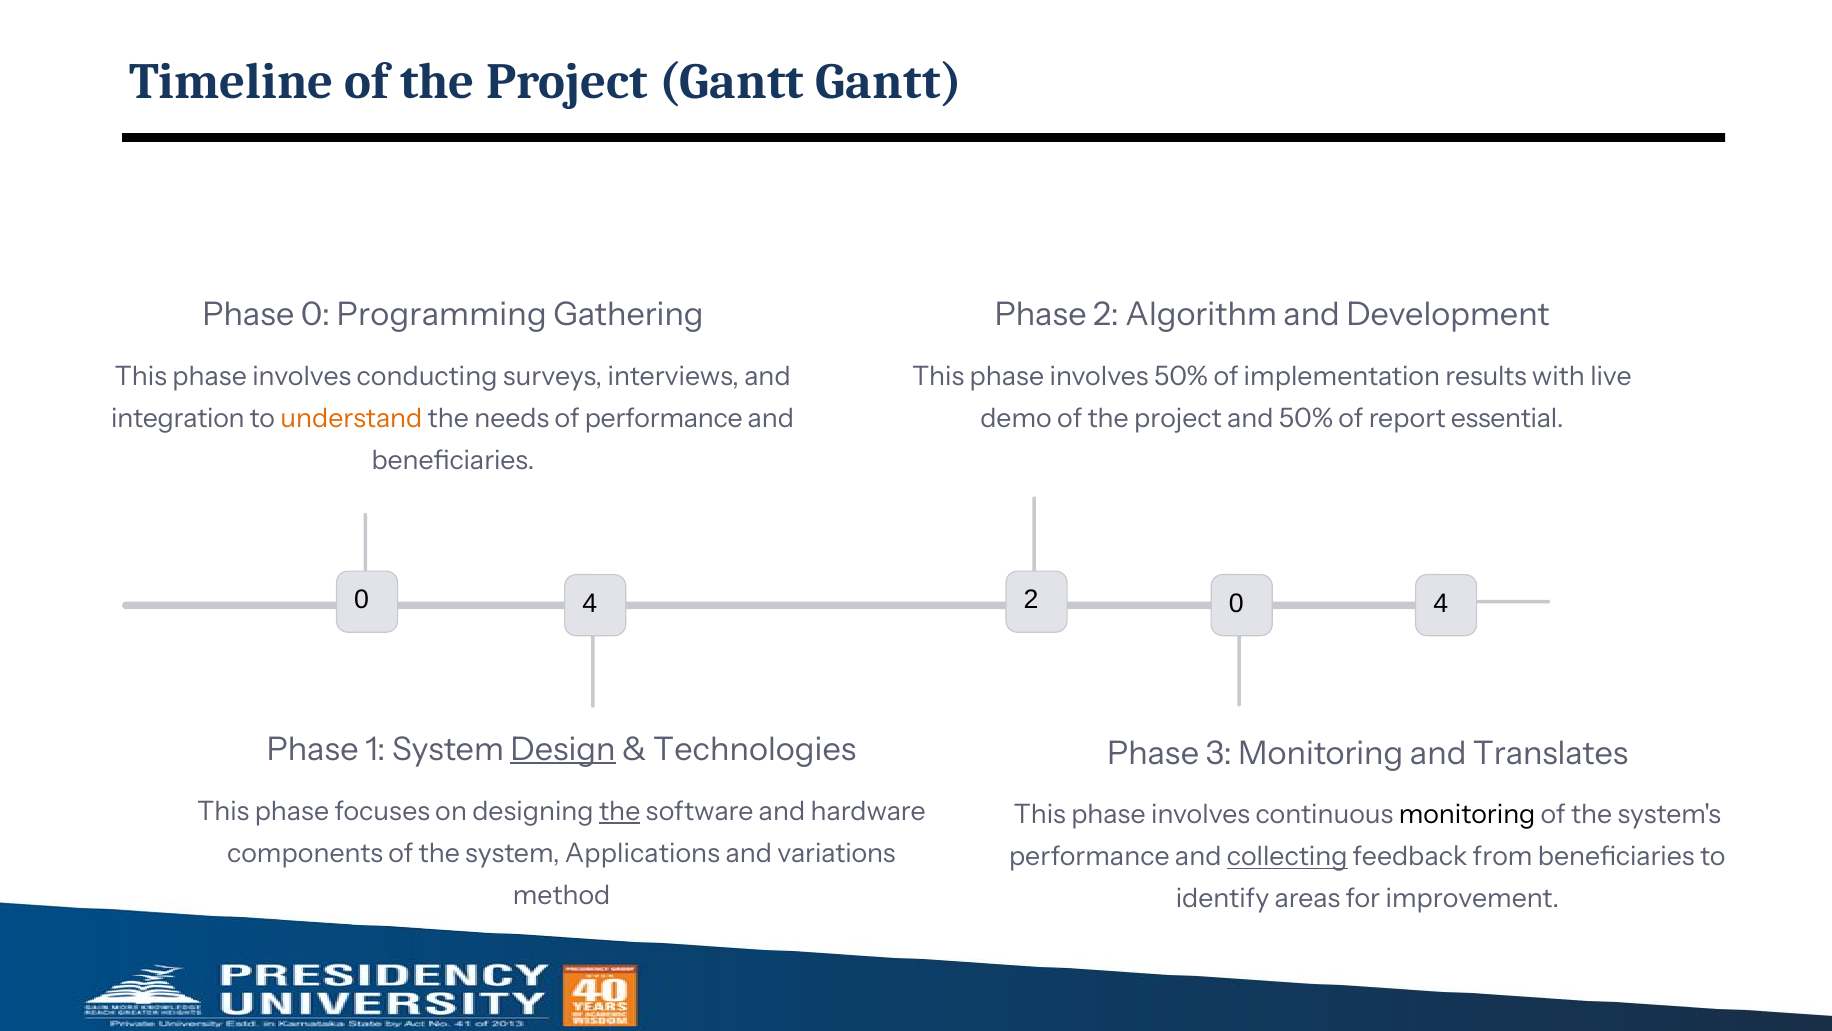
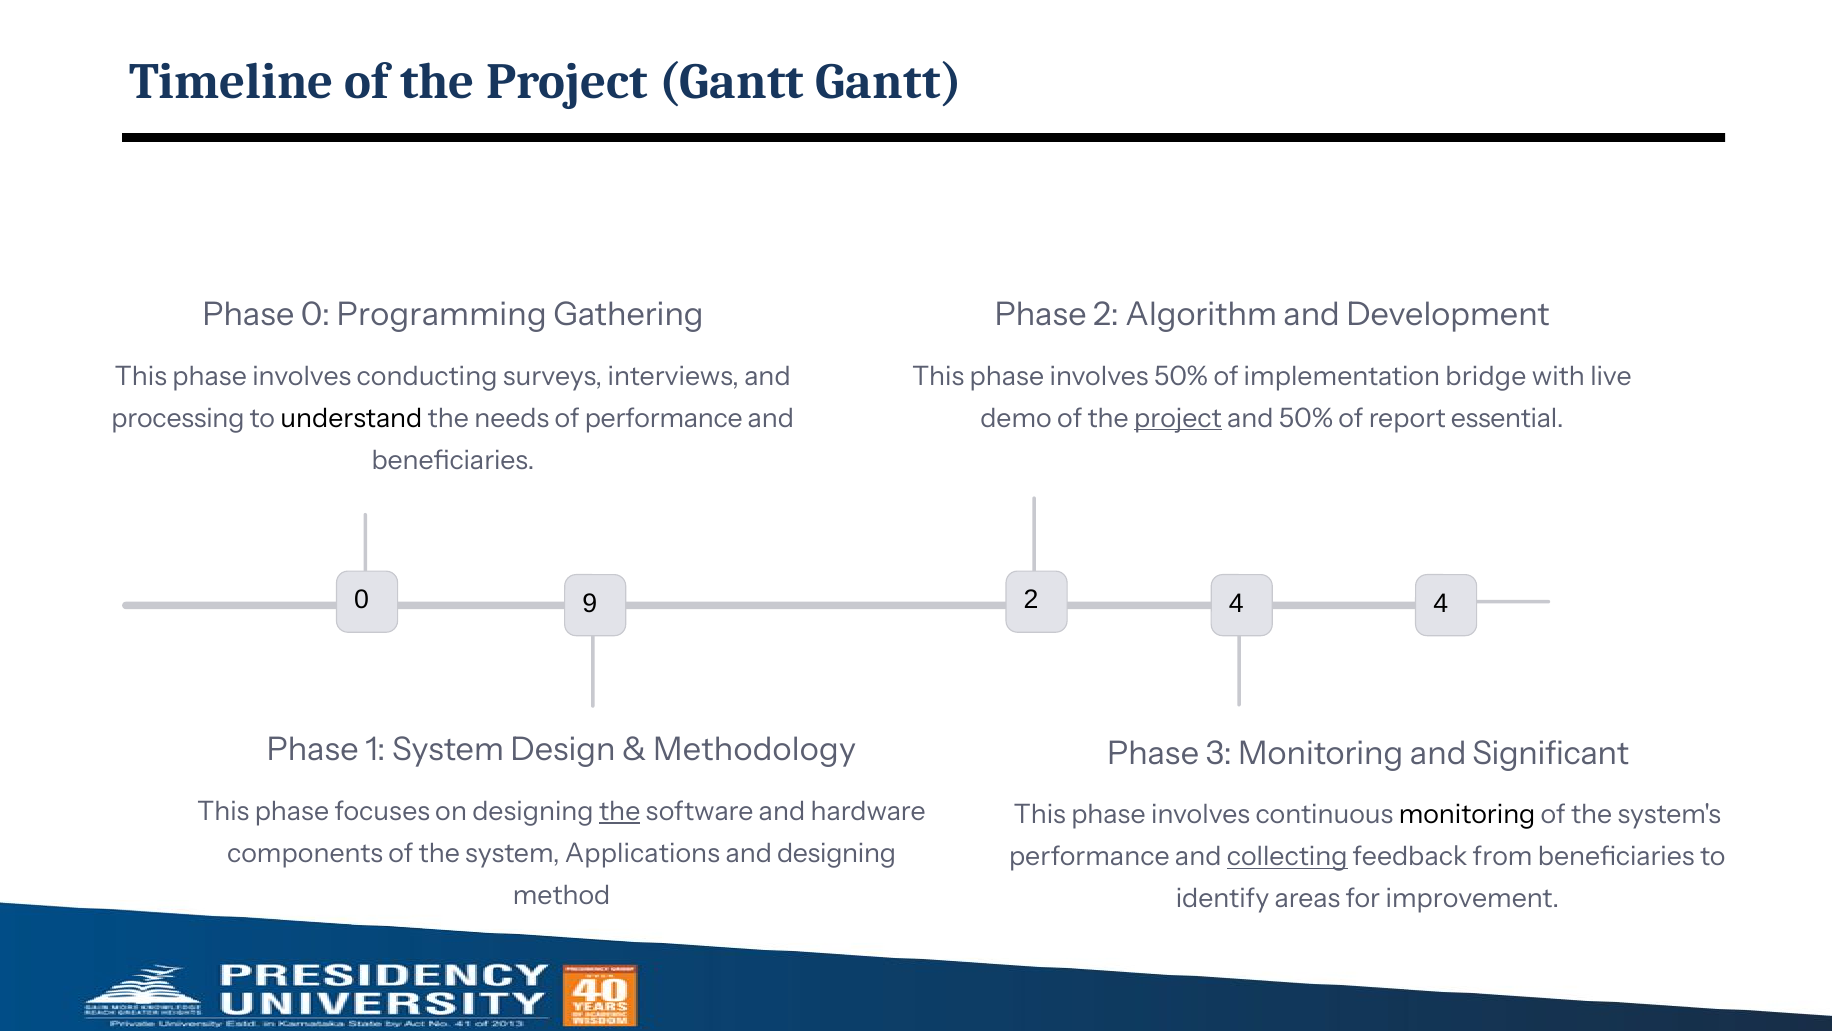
results: results -> bridge (1486, 376)
project underline: none -> present (1178, 418)
integration: integration -> processing (178, 419)
understand colour: orange -> black (351, 419)
4: 4 -> 9 (590, 603)
2 0: 0 -> 4 (1236, 603)
Design underline: present -> none (563, 749)
Technologies: Technologies -> Methodology (755, 749)
Translates: Translates -> Significant (1551, 753)
and variations: variations -> designing (837, 853)
